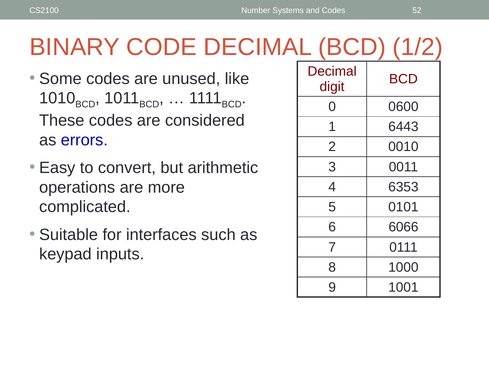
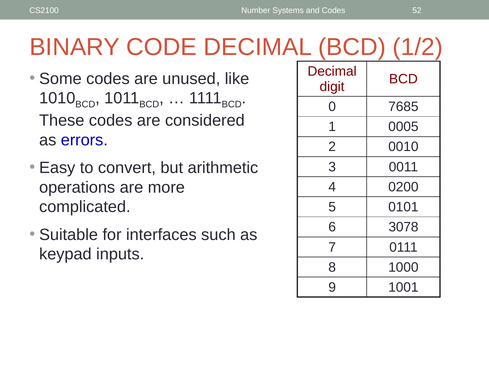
0600: 0600 -> 7685 (403, 107)
6443: 6443 -> 0005 (403, 127)
6353: 6353 -> 0200 (403, 187)
6066: 6066 -> 3078 (403, 227)
